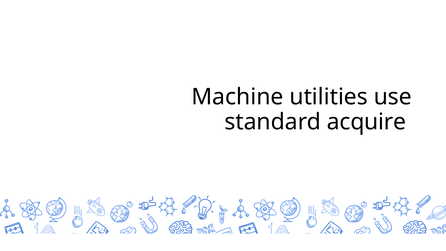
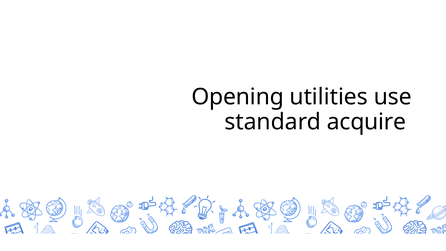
Machine: Machine -> Opening (238, 97)
